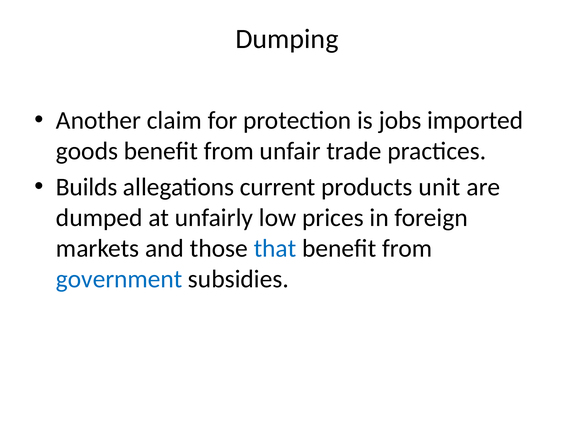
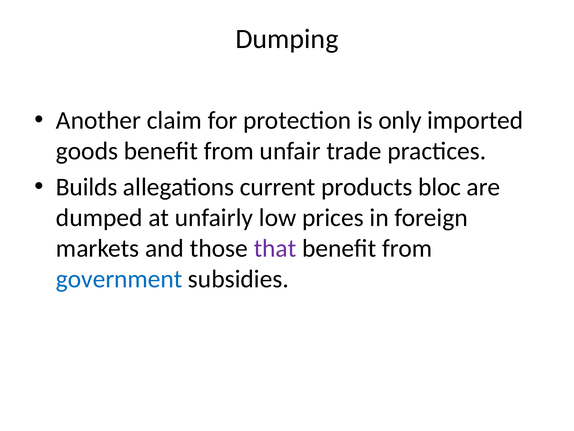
jobs: jobs -> only (400, 120)
unit: unit -> bloc (440, 187)
that colour: blue -> purple (275, 248)
